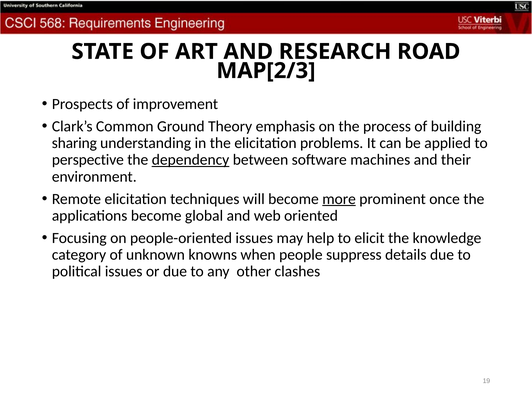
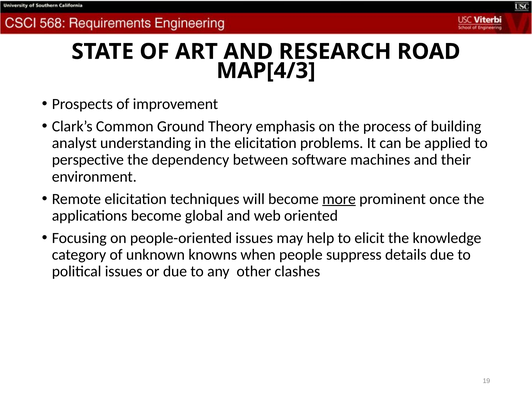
MAP[2/3: MAP[2/3 -> MAP[4/3 (266, 71)
sharing: sharing -> analyst (74, 143)
dependency underline: present -> none (191, 160)
